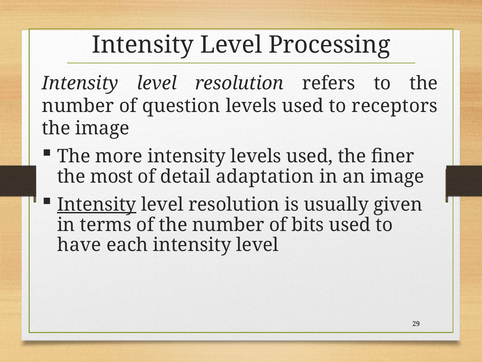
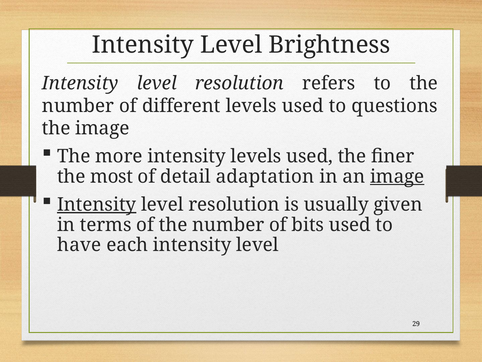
Processing: Processing -> Brightness (329, 45)
question: question -> different (181, 106)
receptors: receptors -> questions (395, 106)
image underline: none -> present (397, 176)
